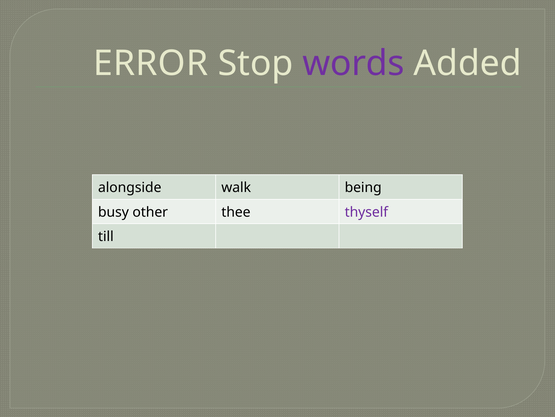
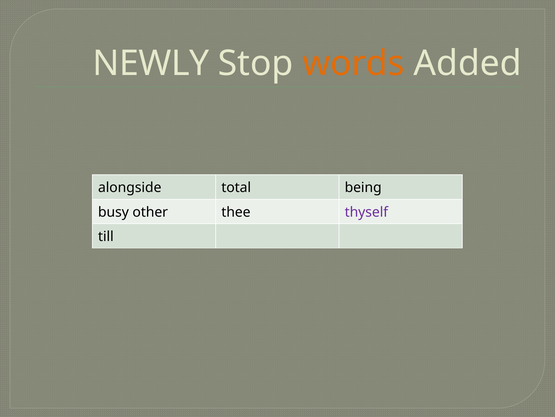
ERROR: ERROR -> NEWLY (151, 63)
words colour: purple -> orange (354, 63)
walk: walk -> total (236, 187)
